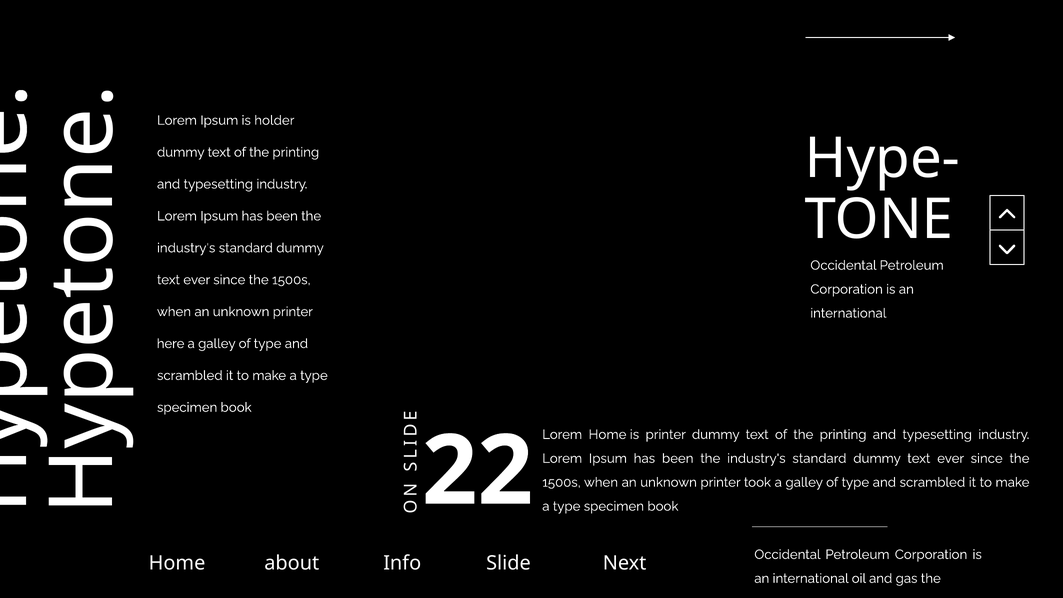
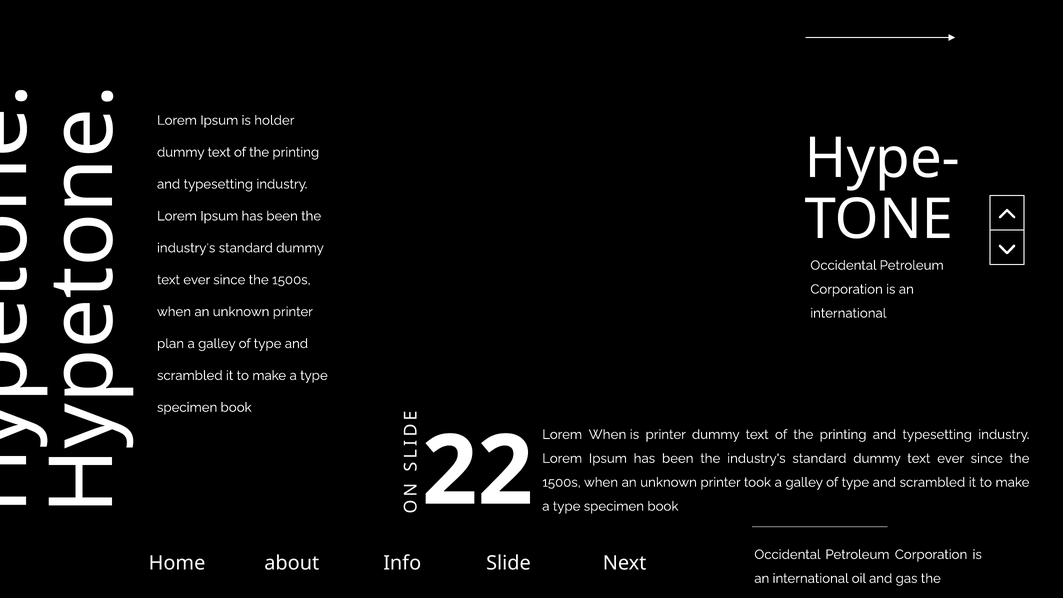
here: here -> plan (171, 344)
Lorem Home: Home -> When (607, 434)
